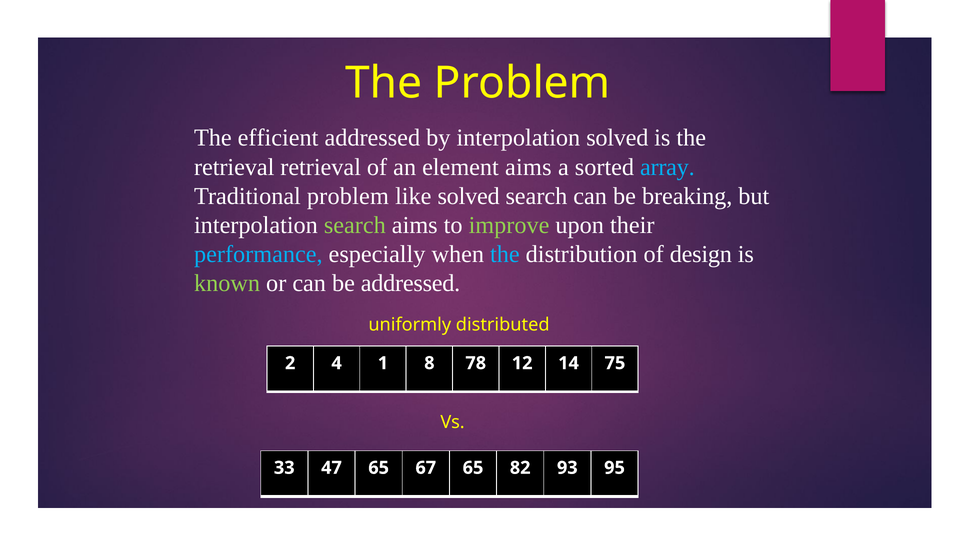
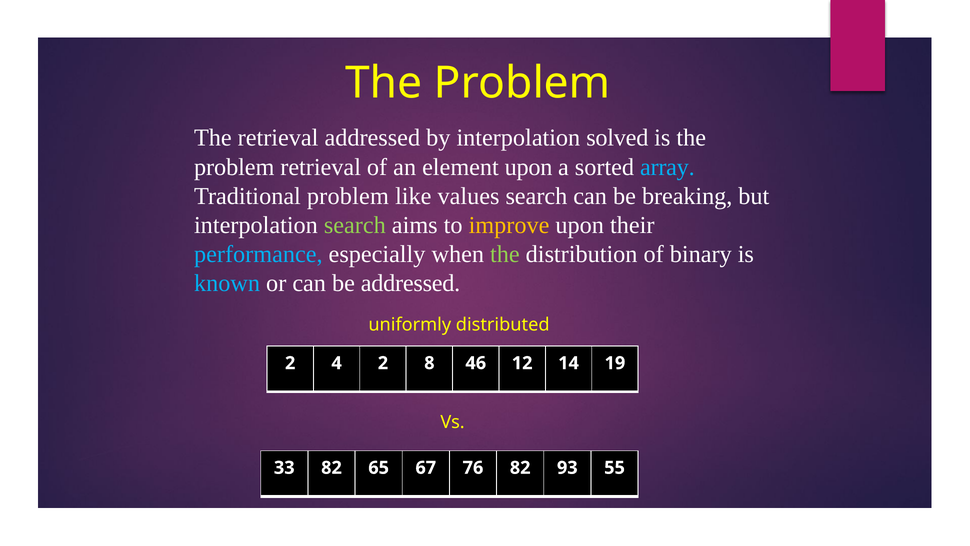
The efficient: efficient -> retrieval (278, 138)
retrieval: retrieval -> problem (234, 167)
element aims: aims -> upon (529, 167)
like solved: solved -> values (469, 196)
improve colour: light green -> yellow (509, 225)
the colour: light blue -> light green (505, 254)
design: design -> binary (701, 254)
known colour: light green -> light blue (227, 283)
4 1: 1 -> 2 (383, 363)
78: 78 -> 46 (476, 363)
75: 75 -> 19 (615, 363)
33 47: 47 -> 82 (331, 467)
67 65: 65 -> 76 (473, 467)
95: 95 -> 55 (615, 467)
